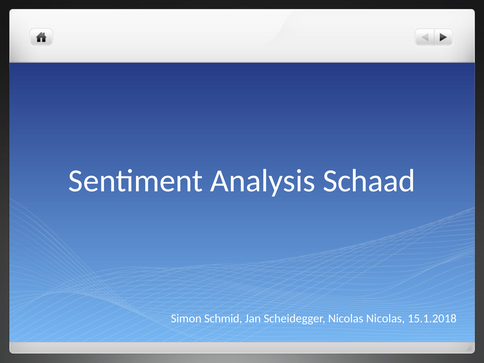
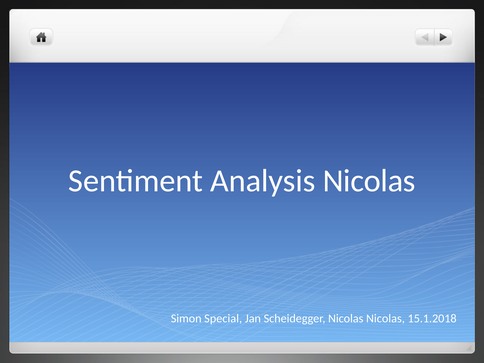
Analysis Schaad: Schaad -> Nicolas (369, 181)
Schmid: Schmid -> Special (223, 318)
